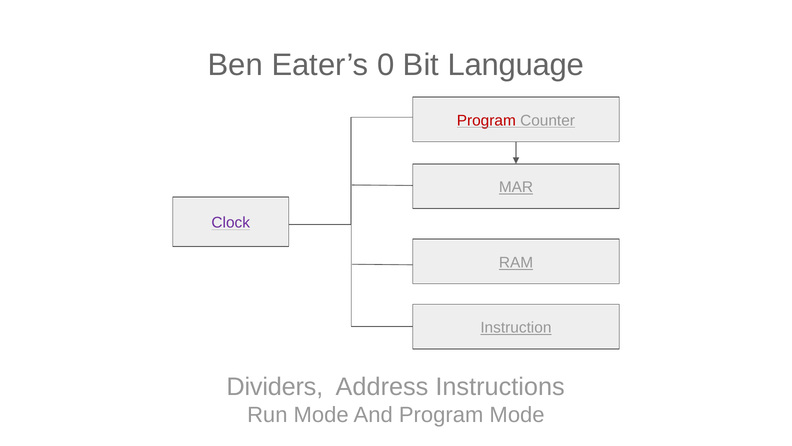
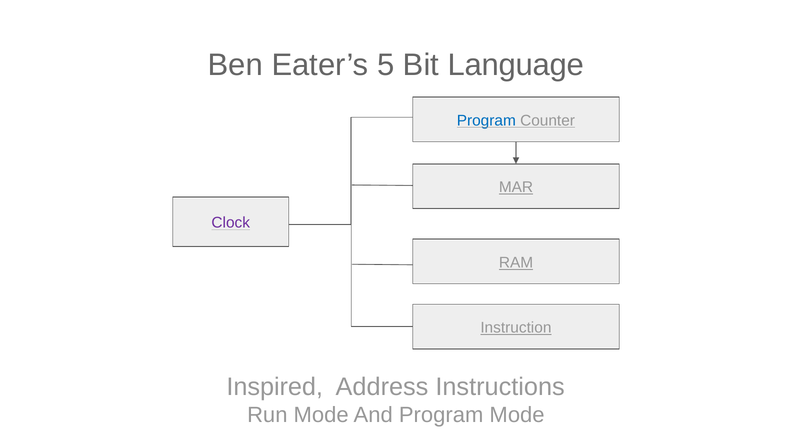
0: 0 -> 5 (386, 65)
Program colour: red -> blue (486, 120)
Dividers: Dividers -> Inspired (275, 386)
